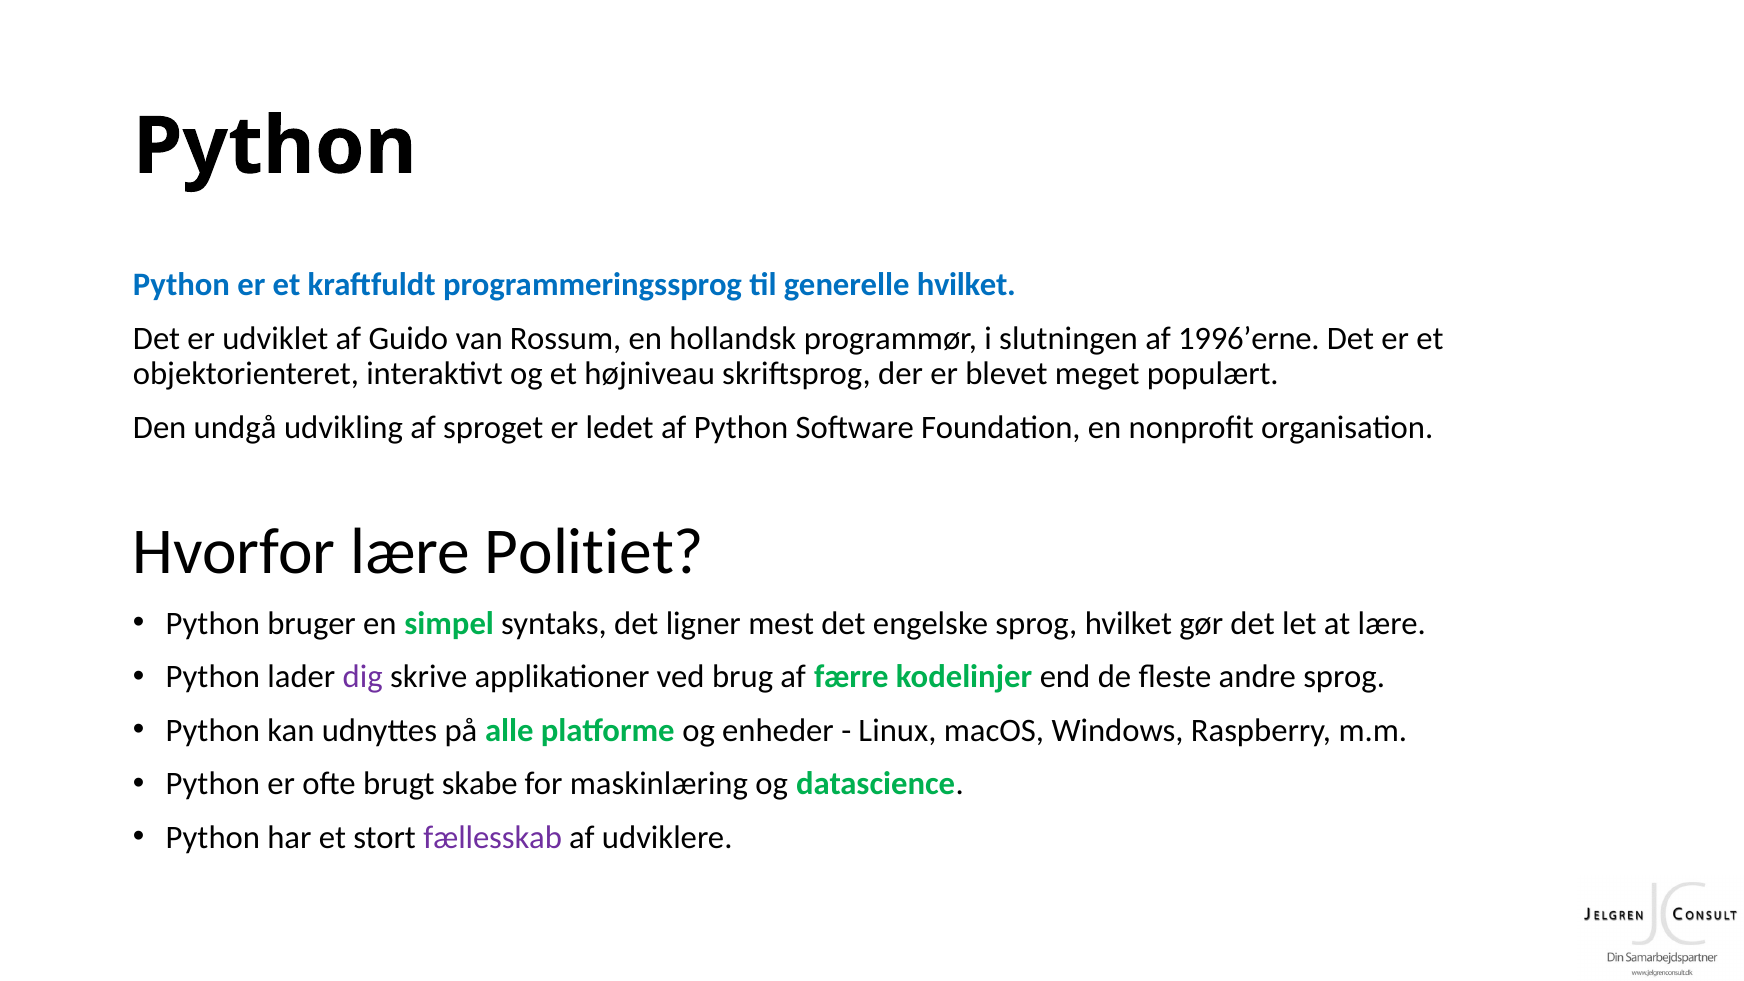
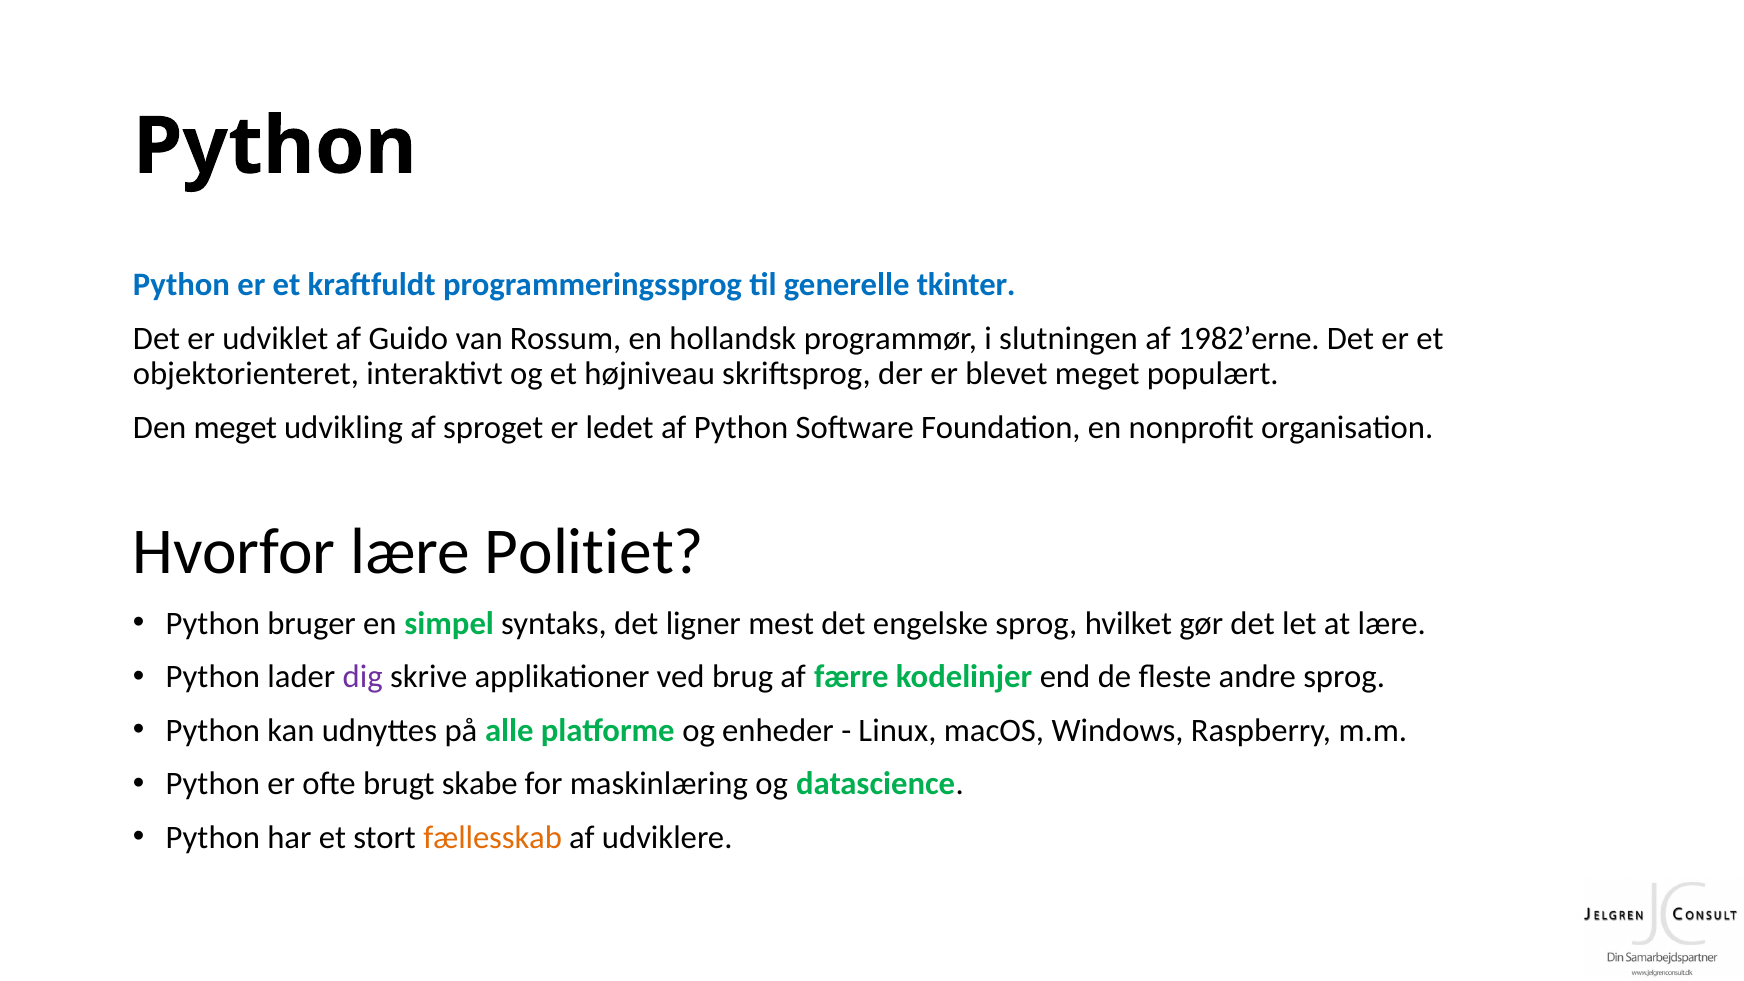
generelle hvilket: hvilket -> tkinter (966, 285)
1996’erne: 1996’erne -> 1982’erne (1249, 339)
Den undgå: undgå -> meget (235, 427)
fællesskab colour: purple -> orange (493, 837)
